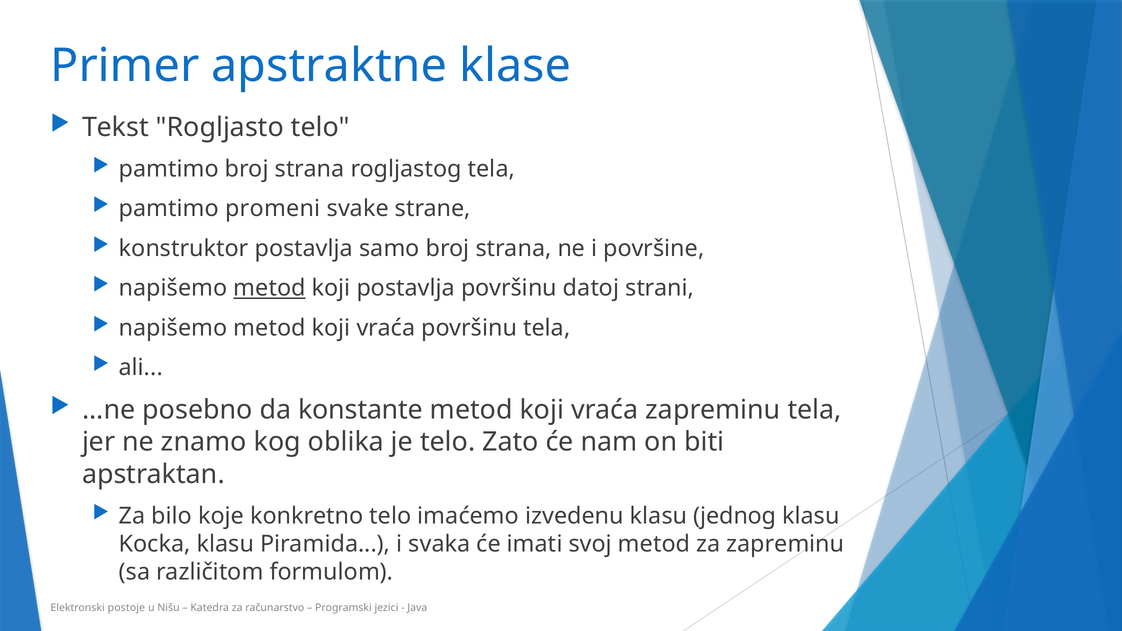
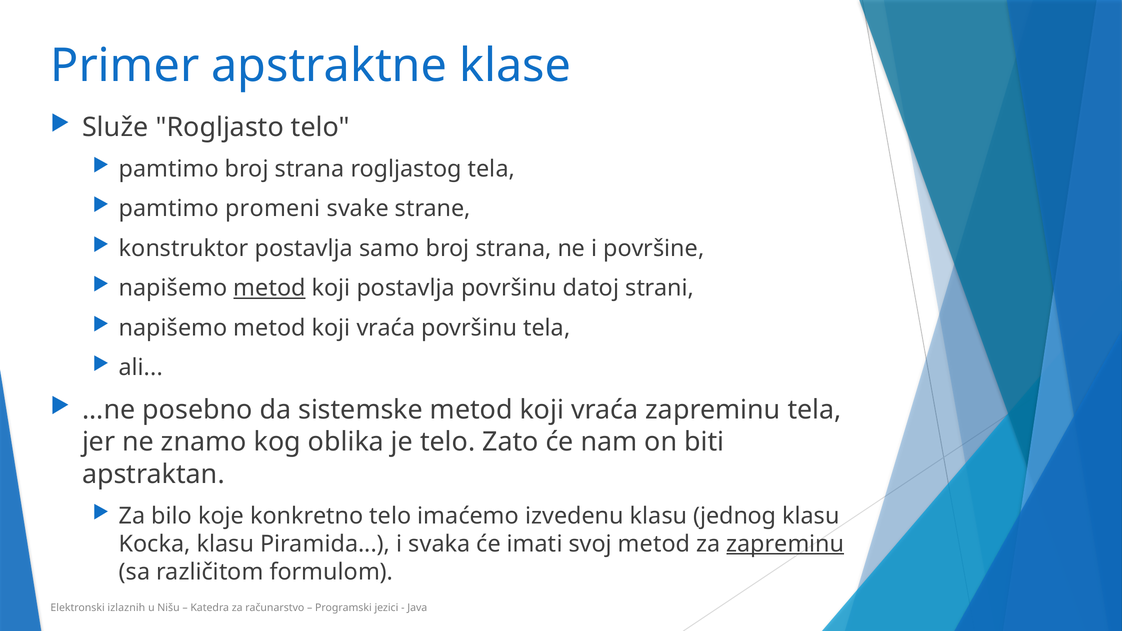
Tekst: Tekst -> Služe (115, 127)
konstante: konstante -> sistemske (361, 410)
zapreminu underline: none -> present (785, 544)
postoje: postoje -> izlaznih (126, 608)
